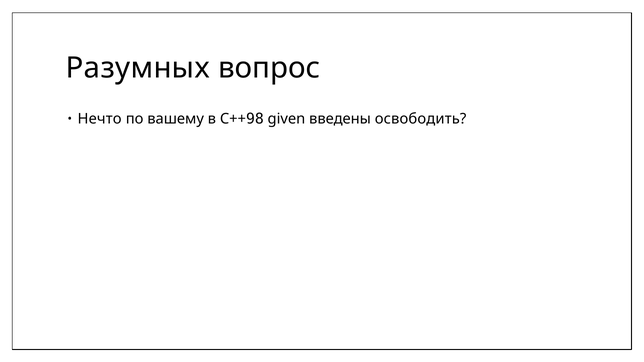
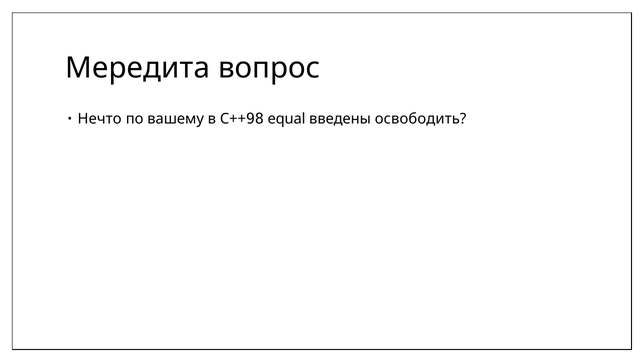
Разумных: Разумных -> Мередита (138, 68)
given: given -> equal (287, 119)
